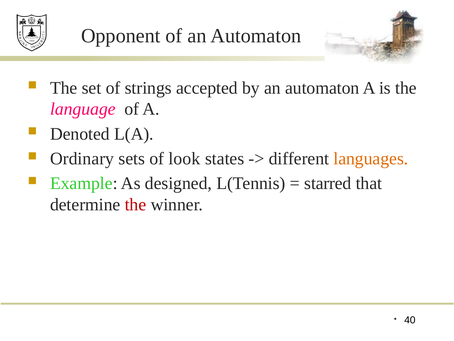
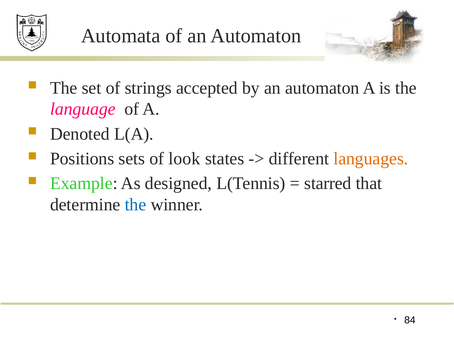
Opponent: Opponent -> Automata (121, 36)
Ordinary: Ordinary -> Positions (82, 158)
the colour: red -> blue (136, 204)
40: 40 -> 84 (410, 320)
